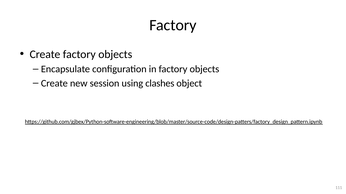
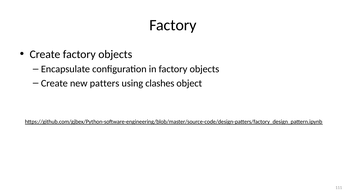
session: session -> patters (105, 83)
